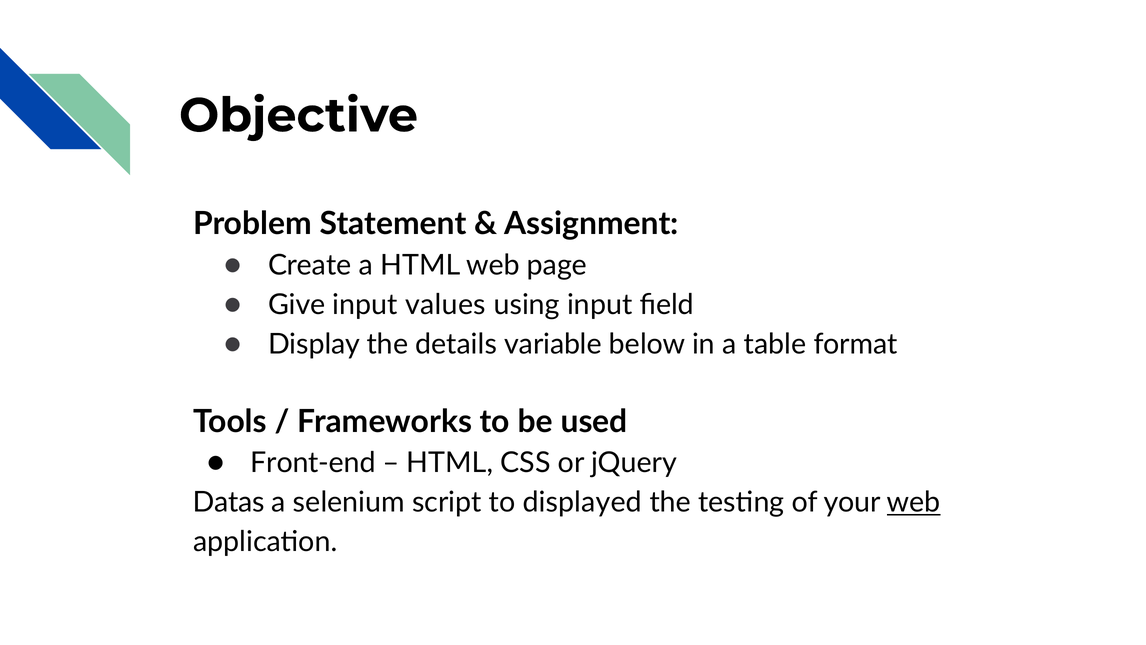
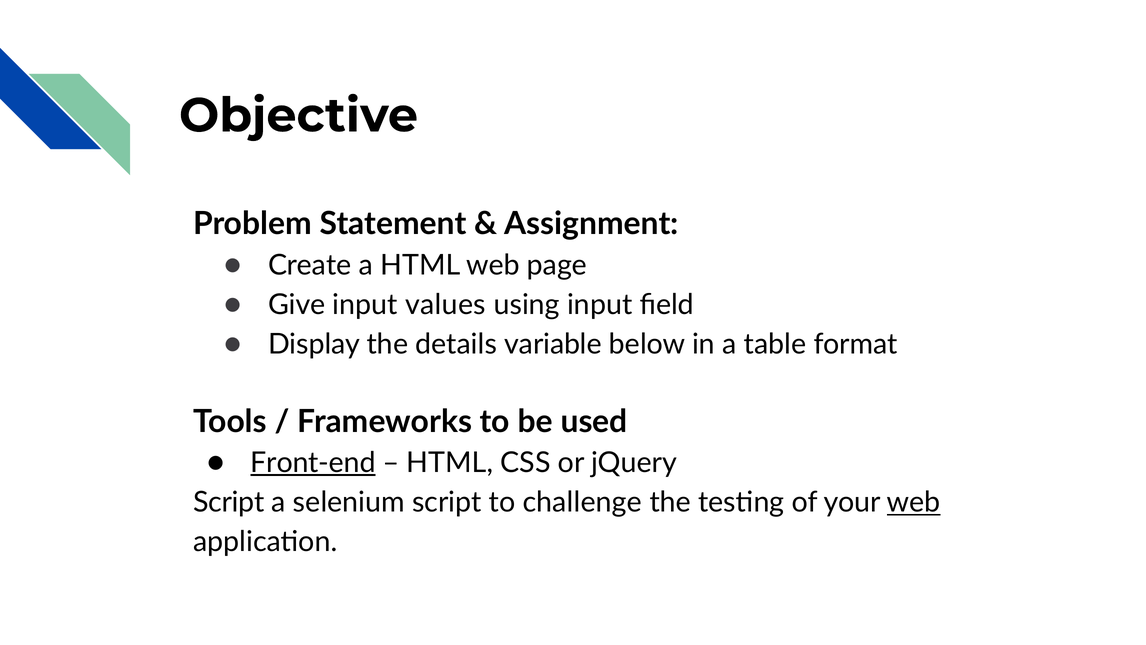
Front-end underline: none -> present (313, 463)
Datas: Datas -> Script (229, 502)
displayed: displayed -> challenge (582, 502)
